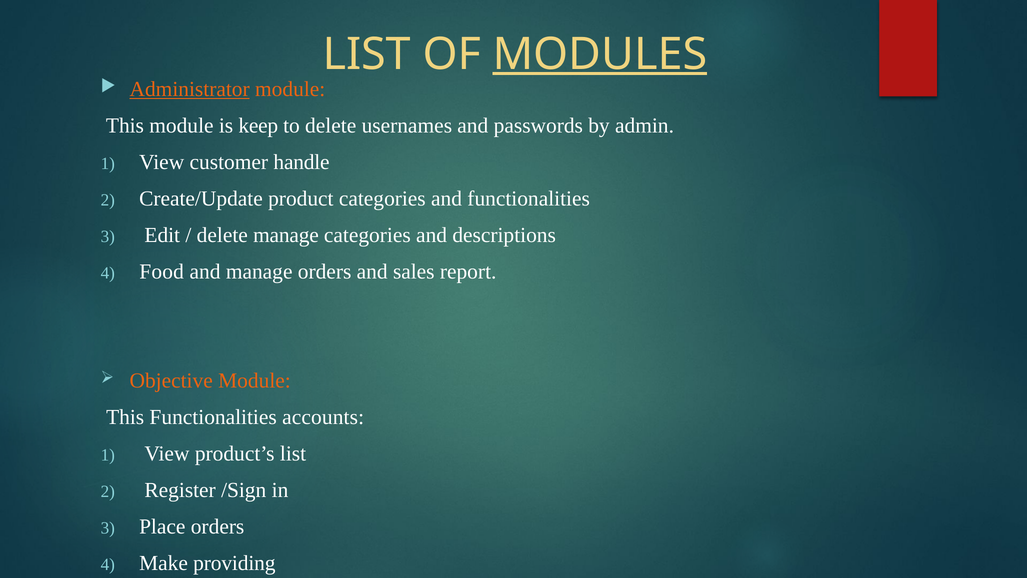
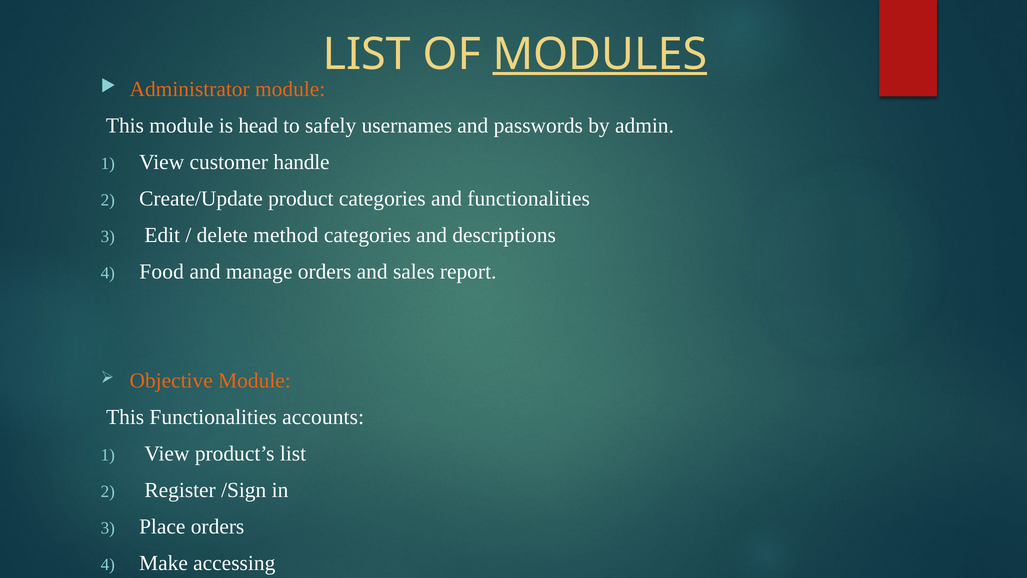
Administrator underline: present -> none (190, 89)
keep: keep -> head (258, 126)
to delete: delete -> safely (331, 126)
delete manage: manage -> method (286, 235)
providing: providing -> accessing (234, 563)
